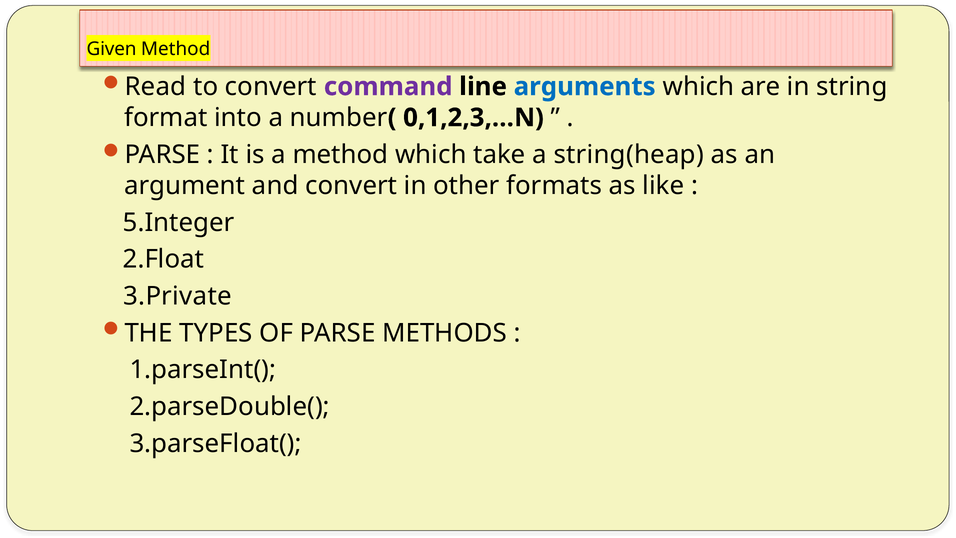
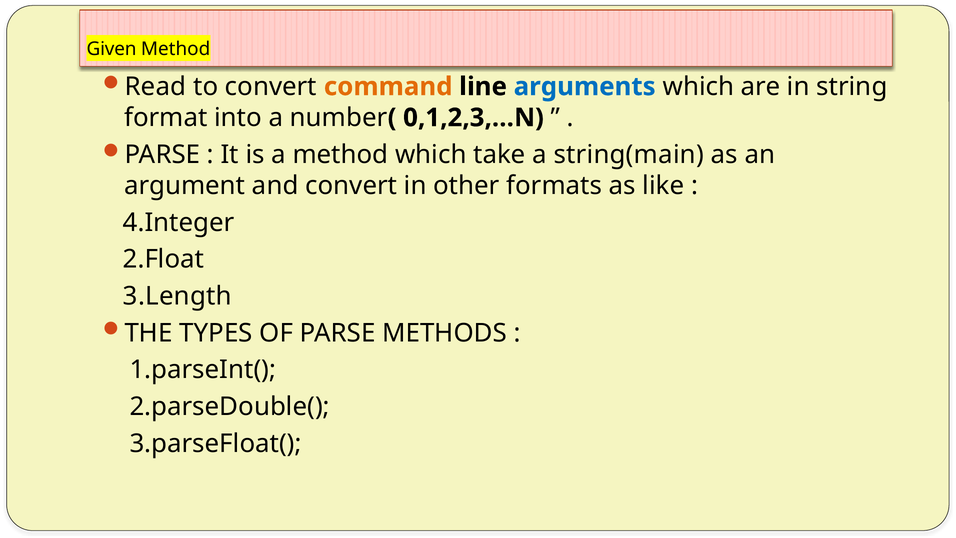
command colour: purple -> orange (388, 87)
string(heap: string(heap -> string(main (629, 154)
5.Integer: 5.Integer -> 4.Integer (179, 222)
3.Private: 3.Private -> 3.Length (177, 296)
